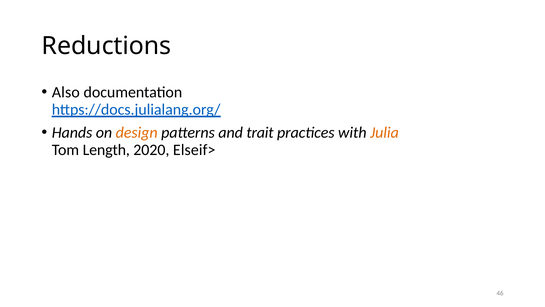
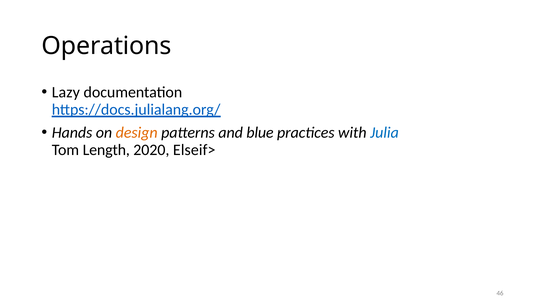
Reductions: Reductions -> Operations (106, 46)
Also: Also -> Lazy (66, 92)
trait: trait -> blue (260, 132)
Julia colour: orange -> blue (384, 132)
